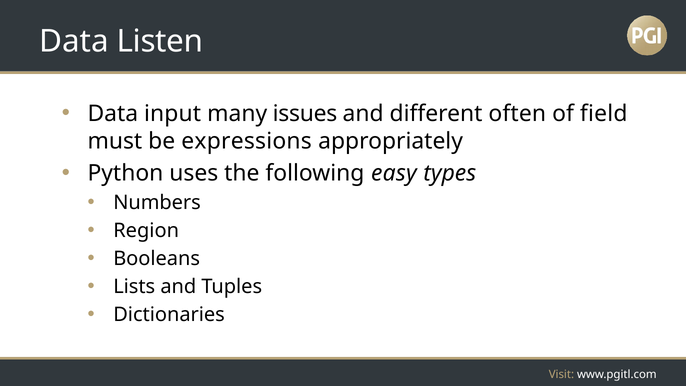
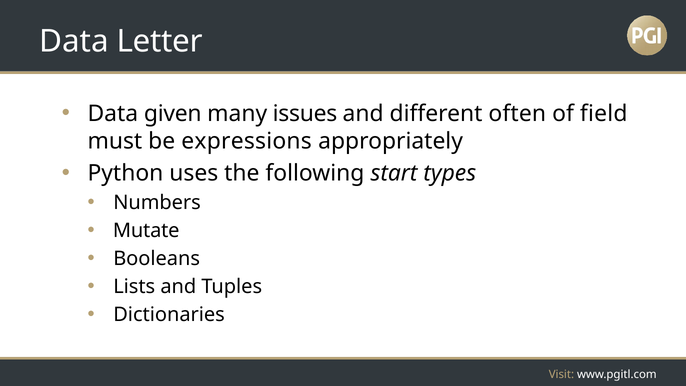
Listen: Listen -> Letter (160, 41)
input: input -> given (173, 114)
easy: easy -> start (394, 173)
Region: Region -> Mutate (146, 231)
